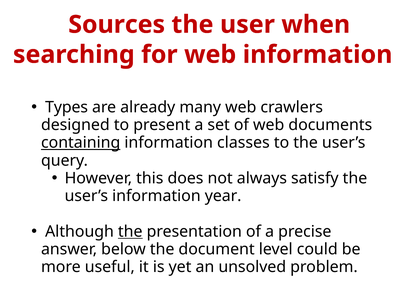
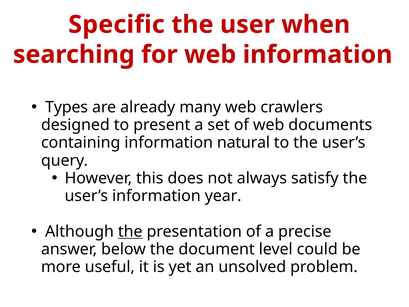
Sources: Sources -> Specific (117, 25)
containing underline: present -> none (81, 143)
classes: classes -> natural (243, 143)
